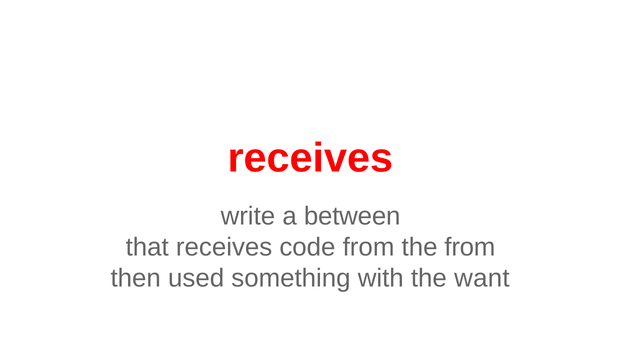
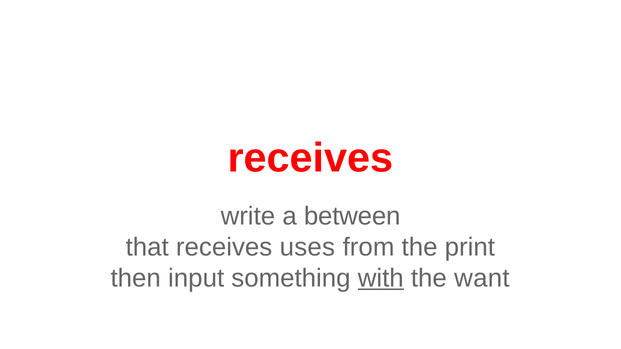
code: code -> uses (307, 247)
the from: from -> print (470, 247)
used: used -> input (196, 279)
with underline: none -> present (381, 279)
